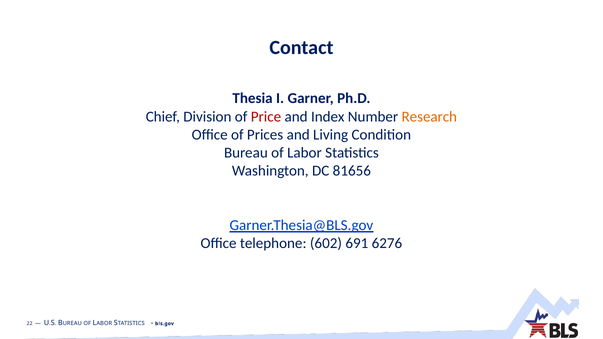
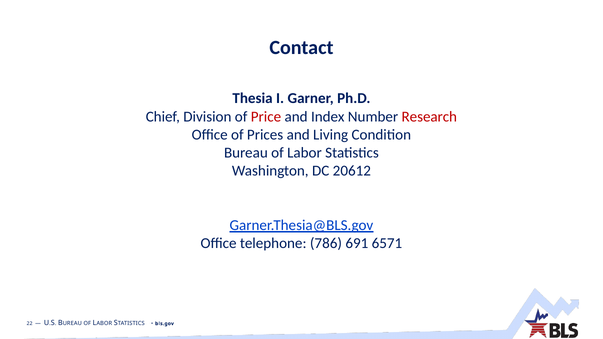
Research colour: orange -> red (429, 117)
81656: 81656 -> 20612 (352, 171)
602: 602 -> 786 (326, 244)
6276: 6276 -> 6571 (387, 244)
